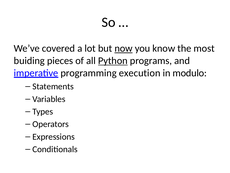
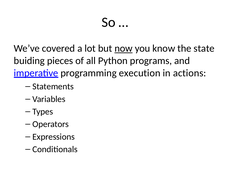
most: most -> state (204, 48)
Python underline: present -> none (113, 61)
modulo: modulo -> actions (190, 73)
